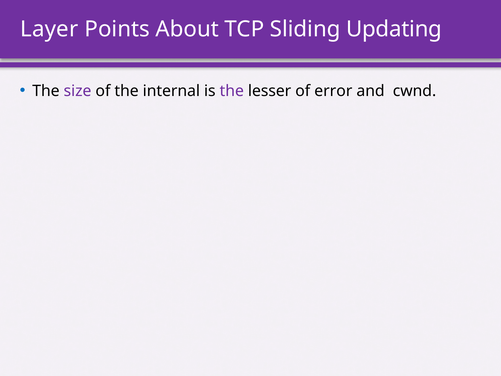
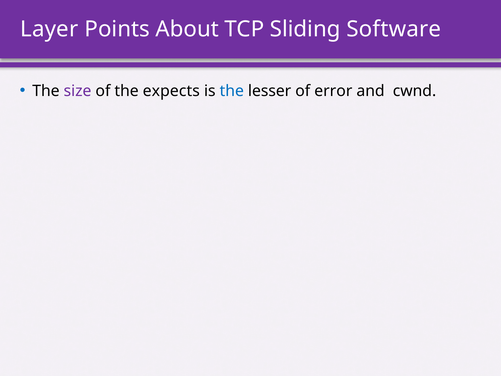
Updating: Updating -> Software (394, 29)
internal: internal -> expects (171, 91)
the colour: purple -> blue (232, 91)
